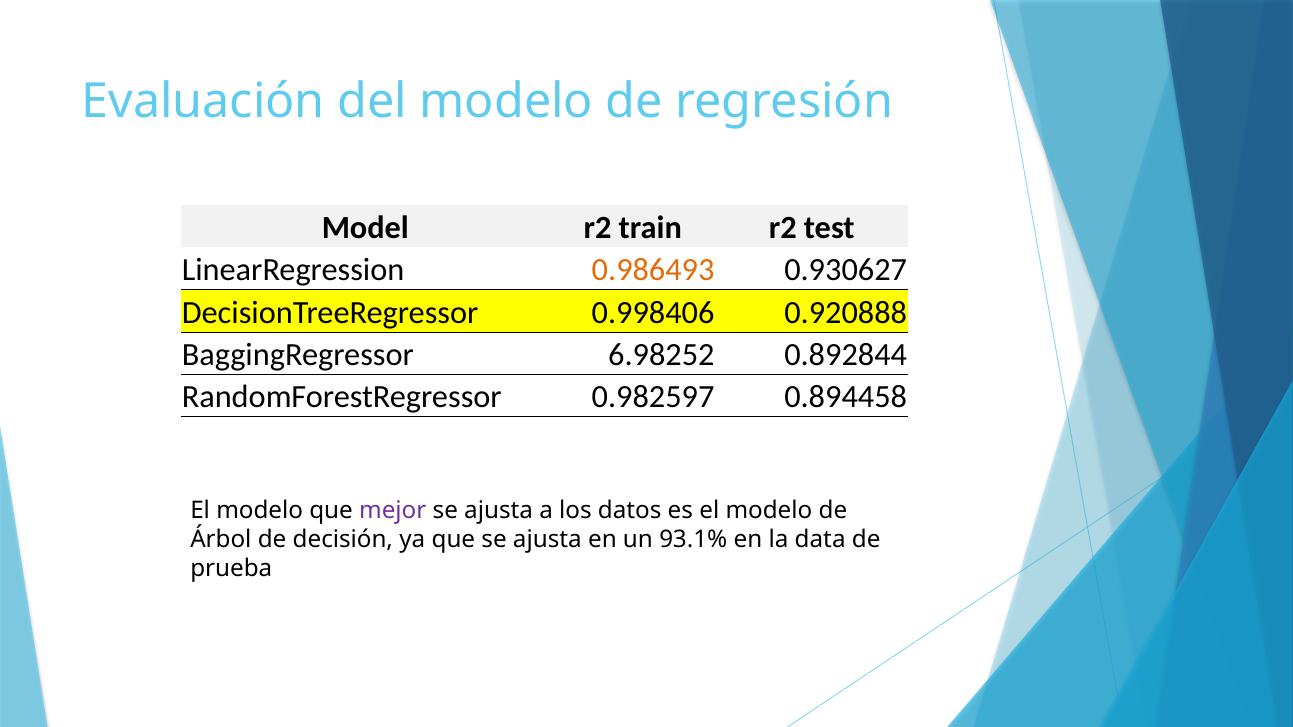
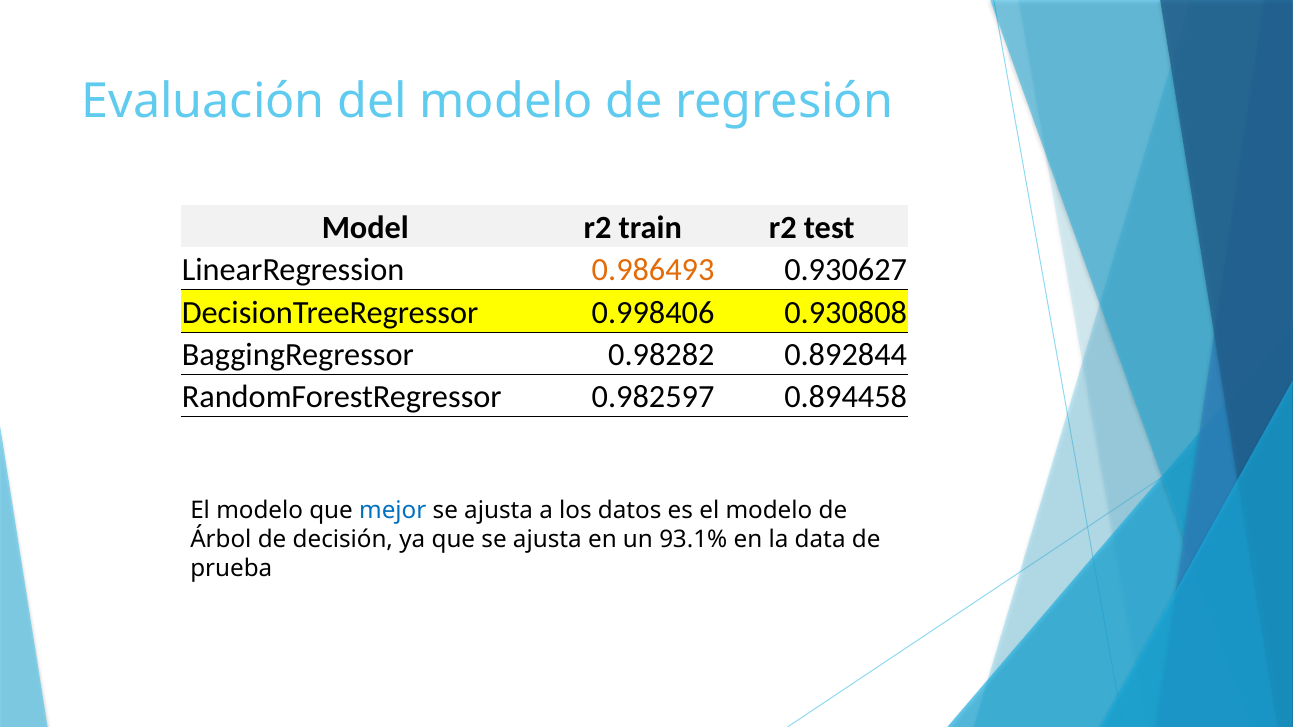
0.920888: 0.920888 -> 0.930808 (846, 313)
6.98252: 6.98252 -> 0.98282 (661, 355)
mejor colour: purple -> blue (393, 511)
